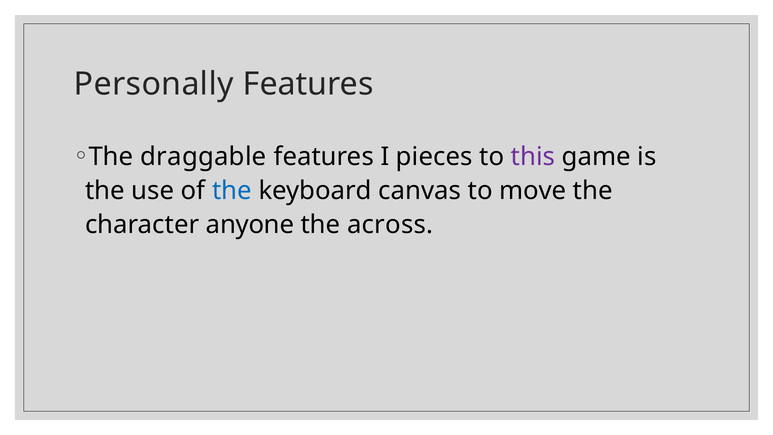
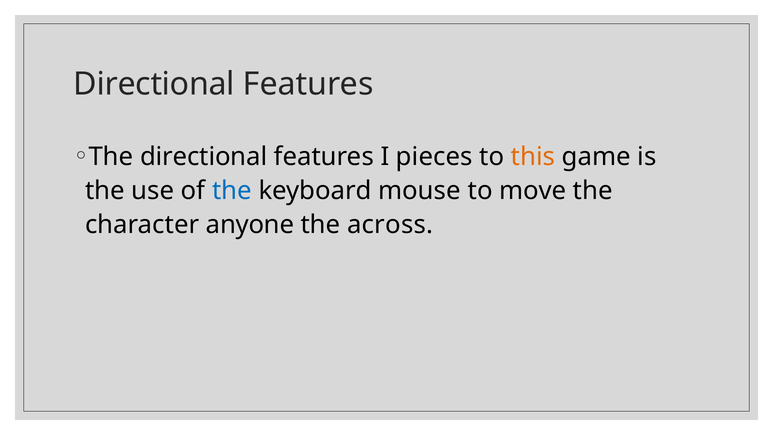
Personally: Personally -> Directional (154, 84)
The draggable: draggable -> directional (204, 157)
this colour: purple -> orange (533, 157)
canvas: canvas -> mouse (420, 191)
